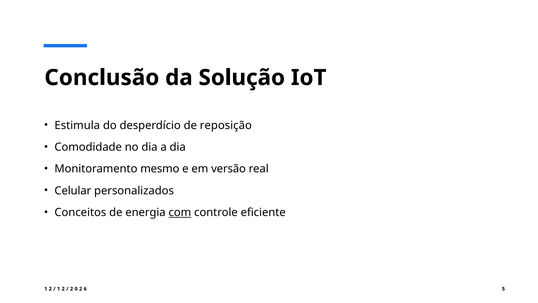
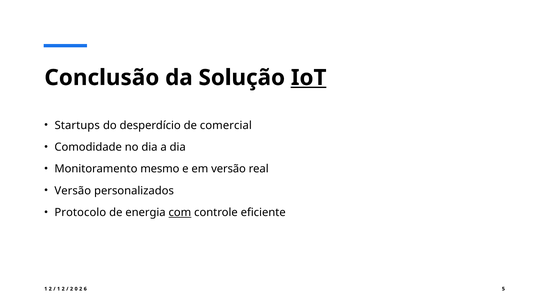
IoT underline: none -> present (309, 78)
Estimula: Estimula -> Startups (77, 125)
reposição: reposição -> comercial (226, 125)
Celular: Celular -> Versão (73, 190)
Conceitos: Conceitos -> Protocolo (80, 212)
